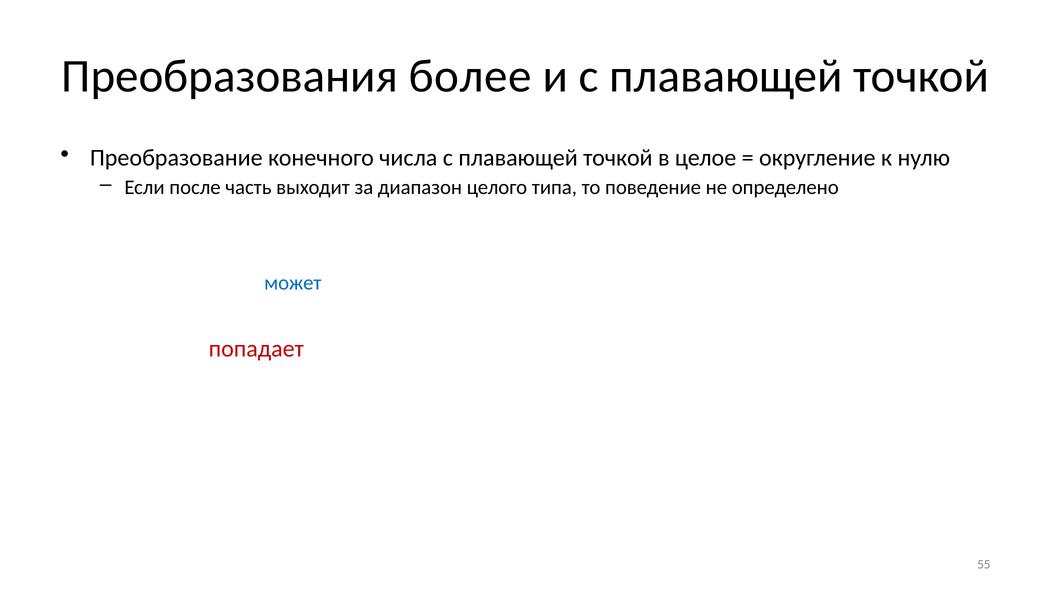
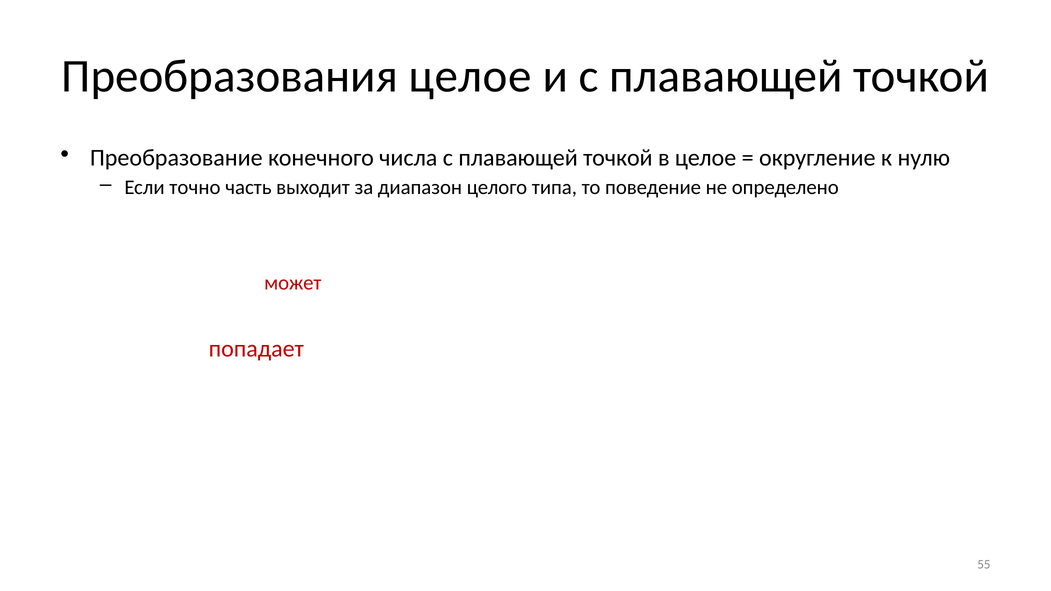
Преобразования более: более -> целое (470, 76)
после: после -> точно (195, 187)
может colour: blue -> red (293, 283)
